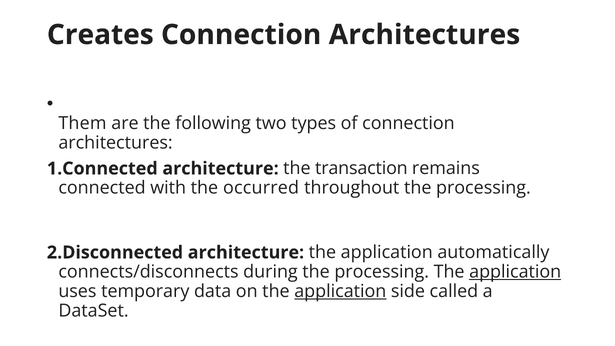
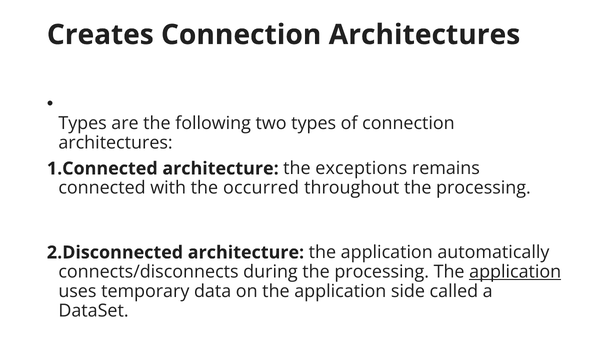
Them: Them -> Types (83, 123)
transaction: transaction -> exceptions (361, 169)
application underline: present -> none (340, 291)
